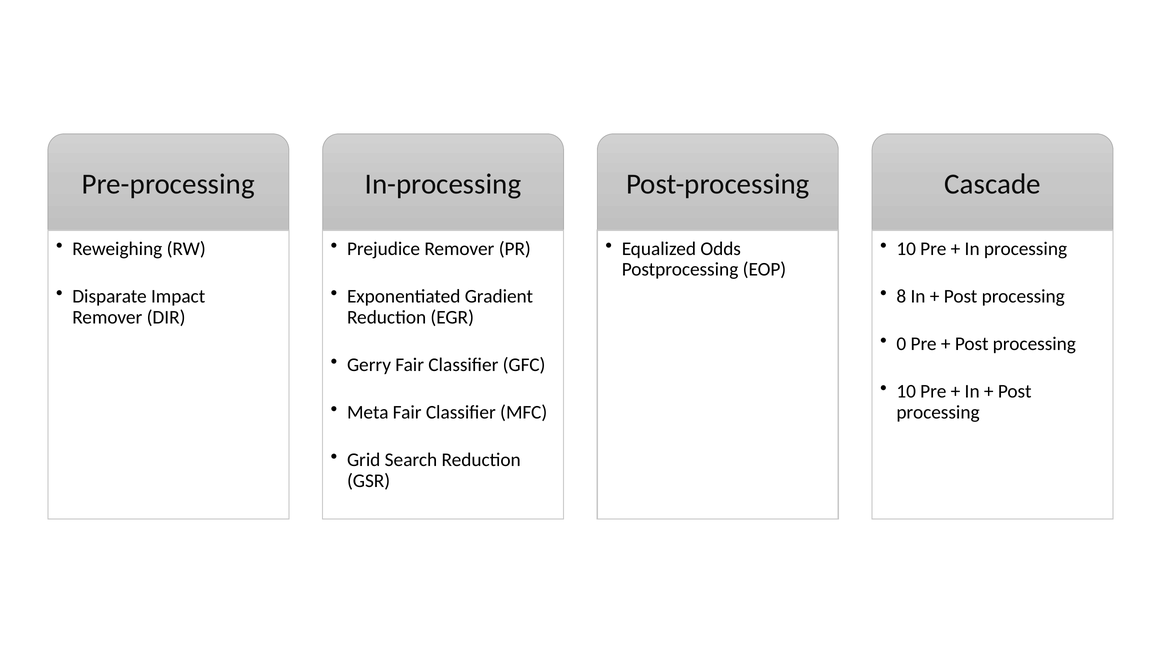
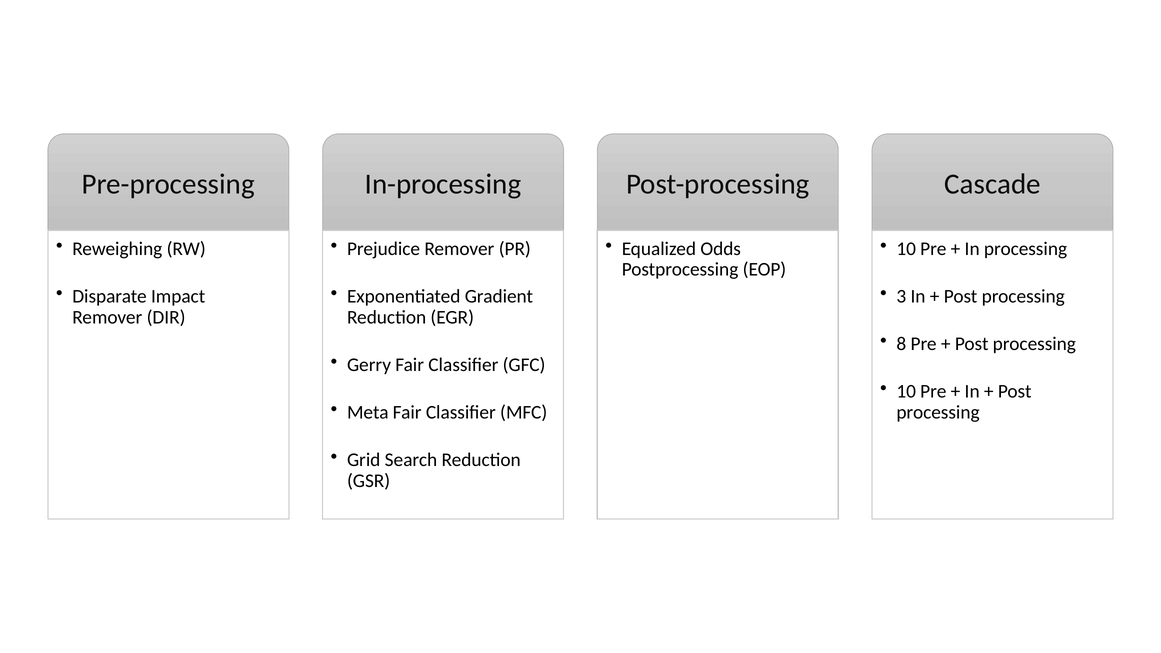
8: 8 -> 3 (901, 296)
0: 0 -> 8 (901, 344)
